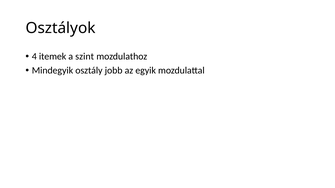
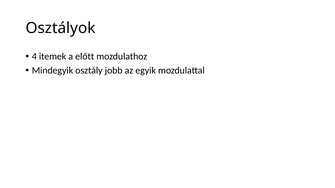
szint: szint -> előtt (85, 57)
